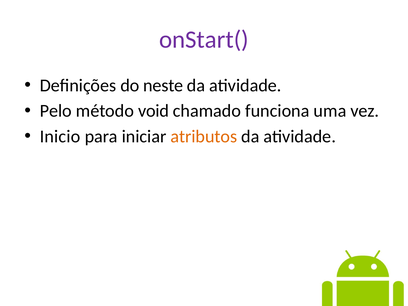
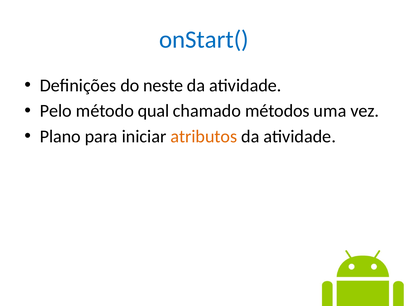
onStart( colour: purple -> blue (204, 39)
void: void -> qual (153, 111)
funciona: funciona -> métodos (277, 111)
Inicio: Inicio -> Plano (60, 136)
